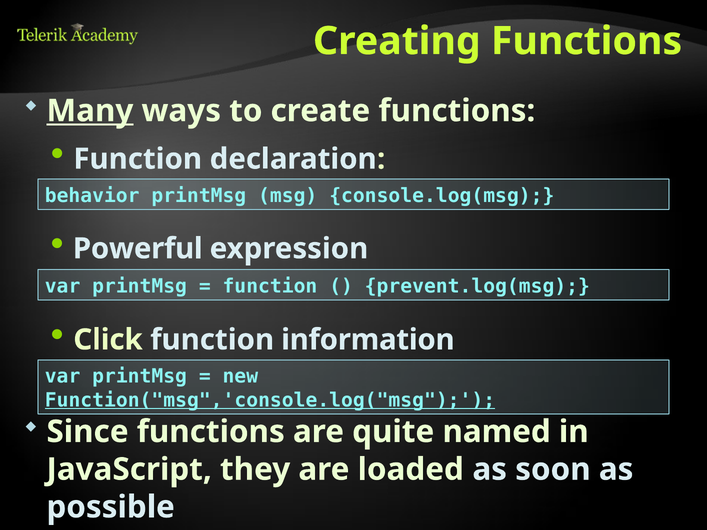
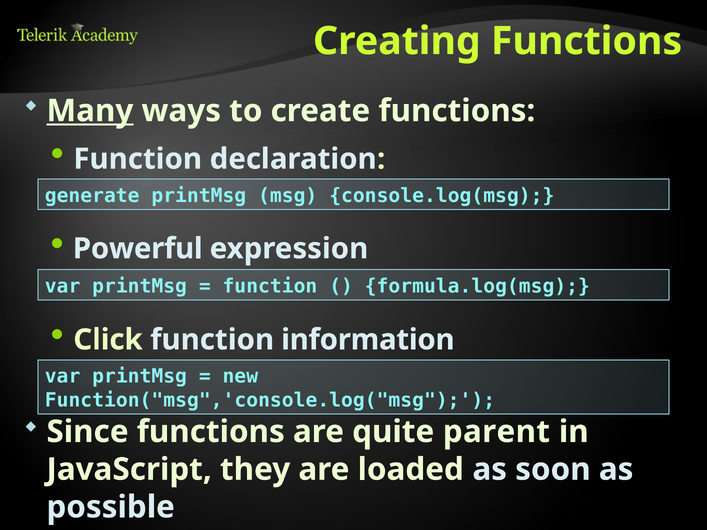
behavior: behavior -> generate (92, 196)
prevent.log(msg: prevent.log(msg -> formula.log(msg (477, 286)
Function("msg",'console.log("msg underline: present -> none (270, 400)
named: named -> parent (496, 432)
